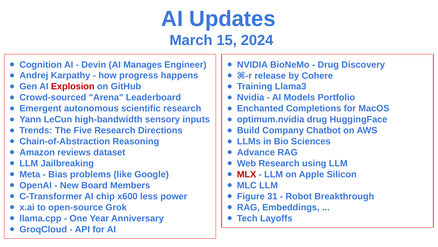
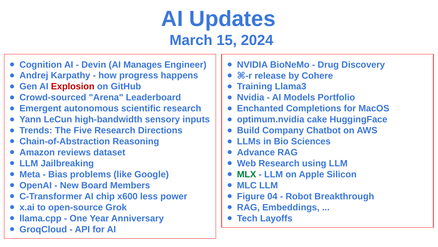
optimum.nvidia drug: drug -> cake (317, 119)
MLX colour: red -> green (247, 174)
31: 31 -> 04 (272, 196)
